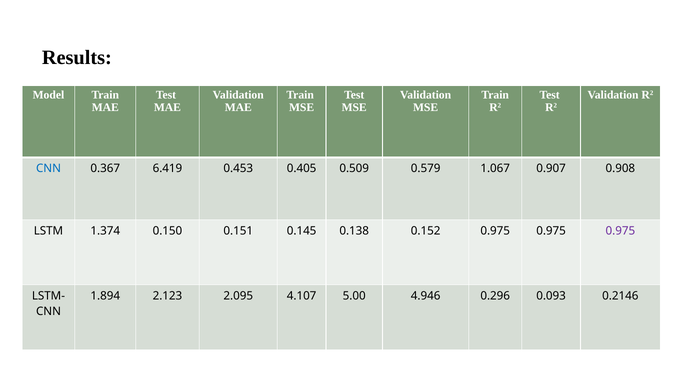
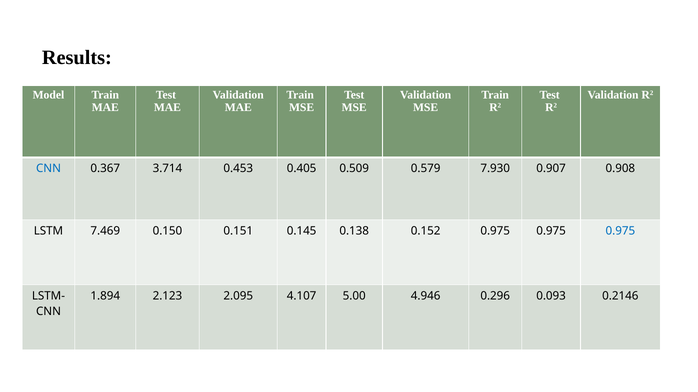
6.419: 6.419 -> 3.714 (167, 169)
1.067: 1.067 -> 7.930 (495, 169)
1.374: 1.374 -> 7.469 (105, 231)
0.975 colour: purple -> blue (620, 231)
